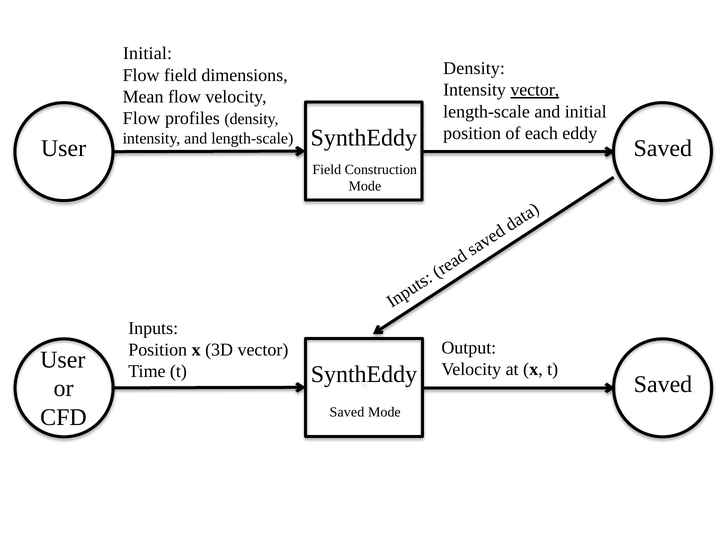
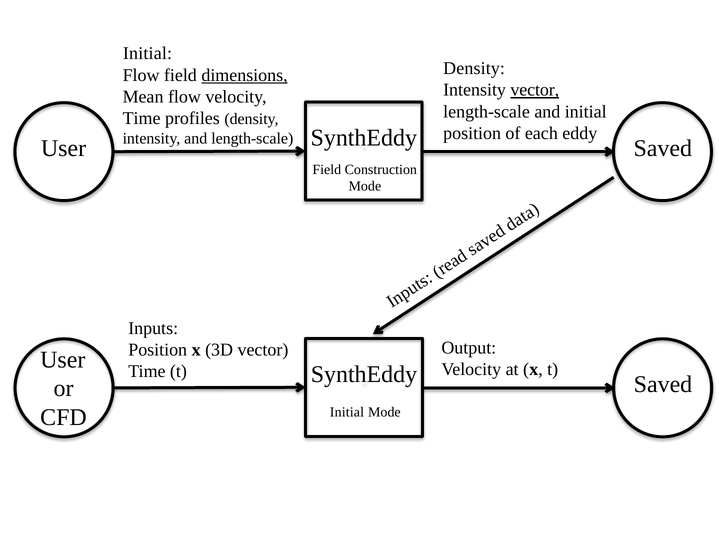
dimensions underline: none -> present (245, 75)
Flow: Flow -> Time (142, 118)
Saved: Saved -> Initial (347, 412)
